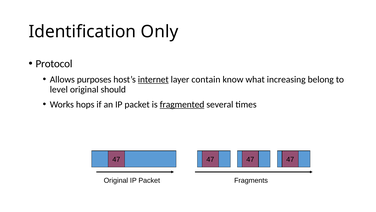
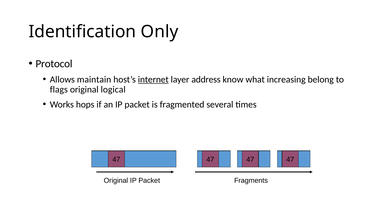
purposes: purposes -> maintain (94, 79)
contain: contain -> address (206, 79)
level: level -> flags (59, 89)
should: should -> logical (113, 89)
fragmented underline: present -> none (182, 104)
